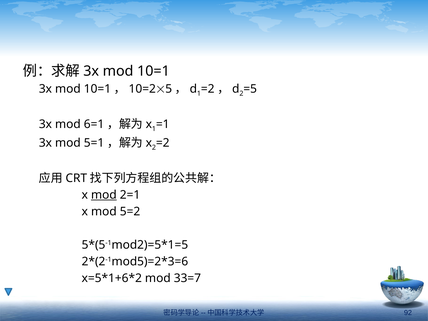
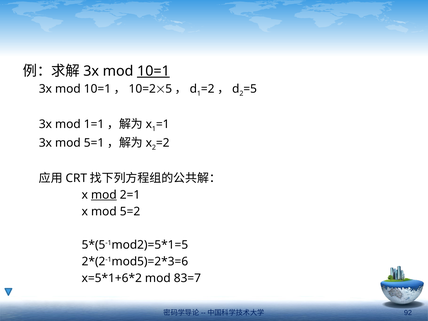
10=1 underline: none -> present (153, 71)
6=1: 6=1 -> 1=1 (94, 124)
33=7: 33=7 -> 83=7 (187, 278)
